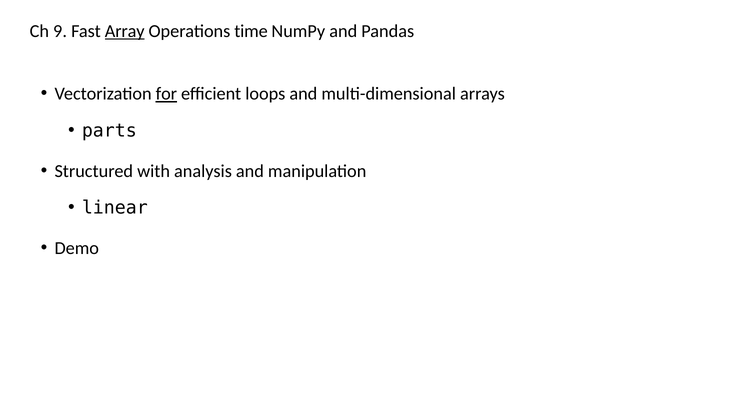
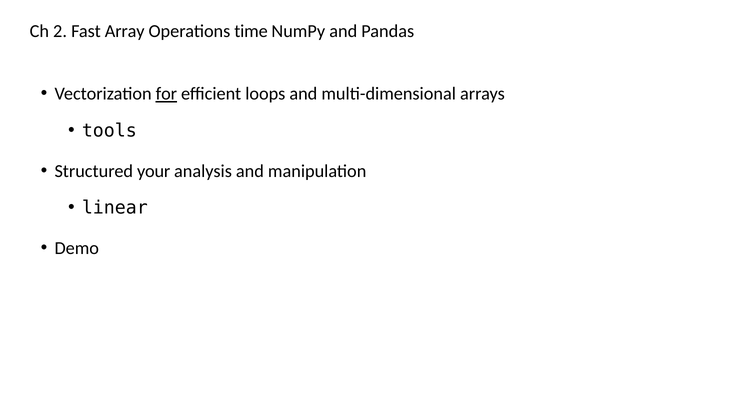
9: 9 -> 2 (60, 31)
Array underline: present -> none (125, 31)
parts: parts -> tools (109, 130)
with: with -> your (154, 171)
